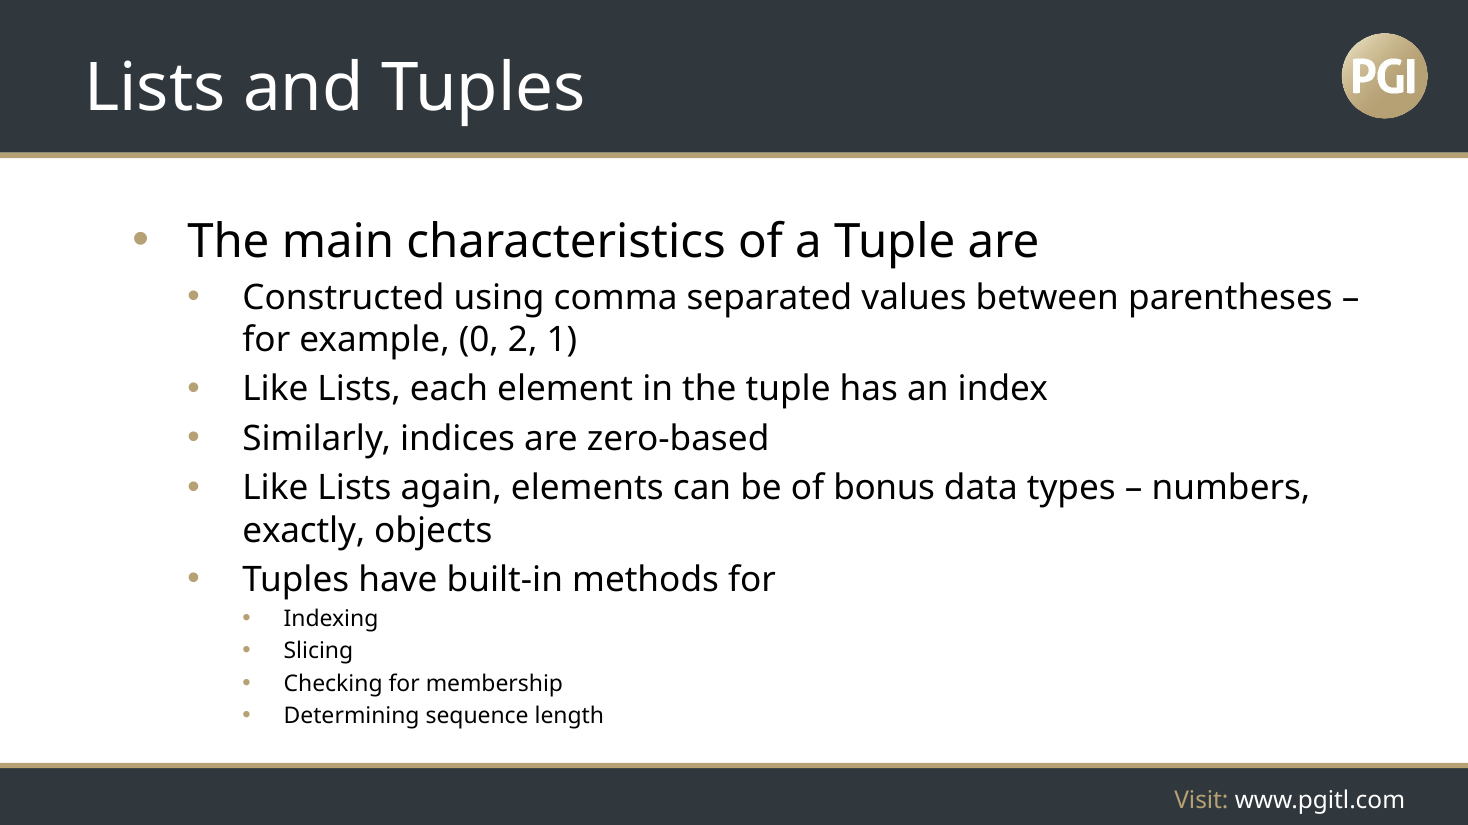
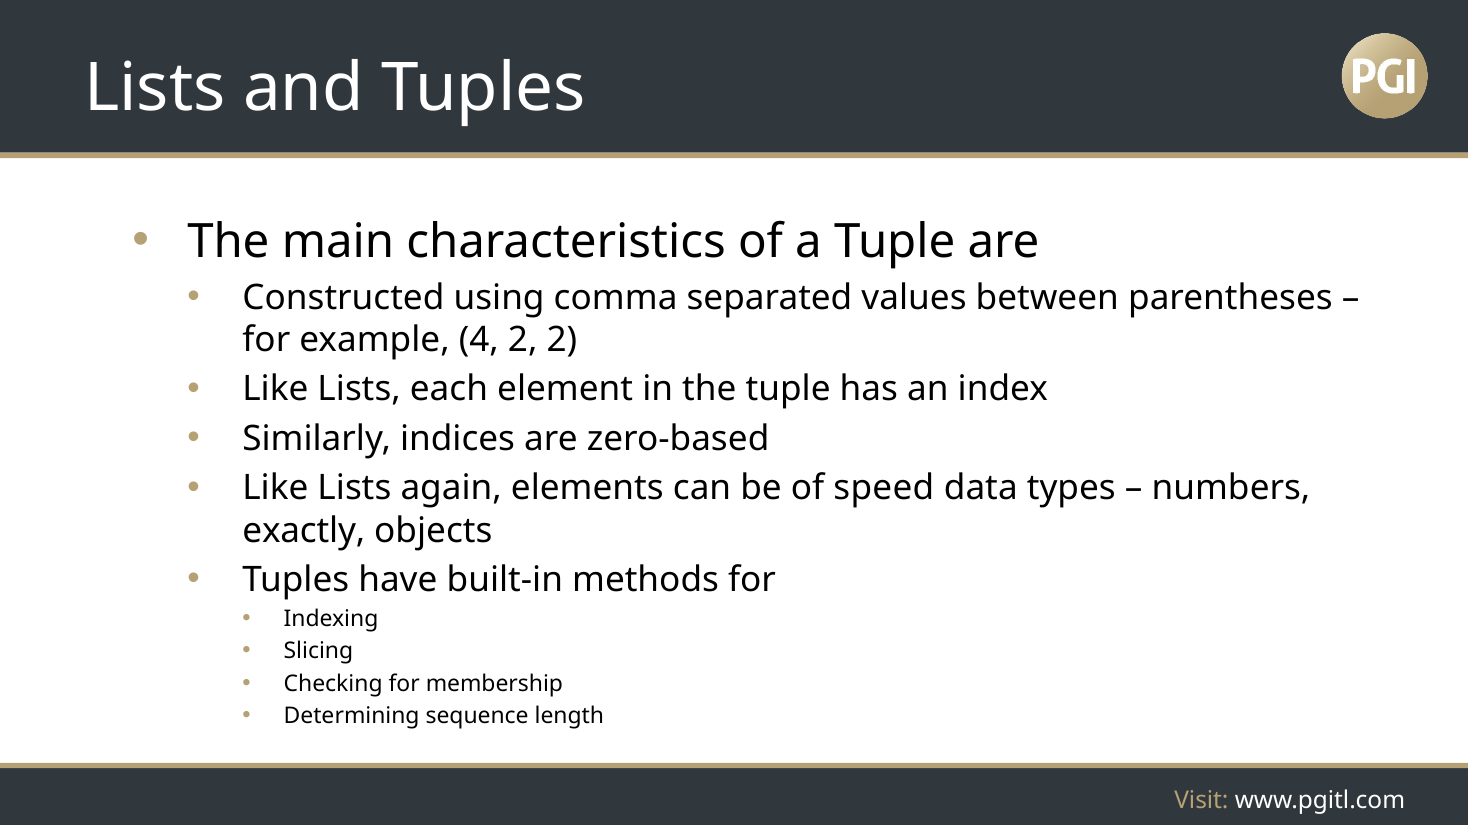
0: 0 -> 4 (479, 340)
2 1: 1 -> 2 (562, 340)
bonus: bonus -> speed (884, 489)
